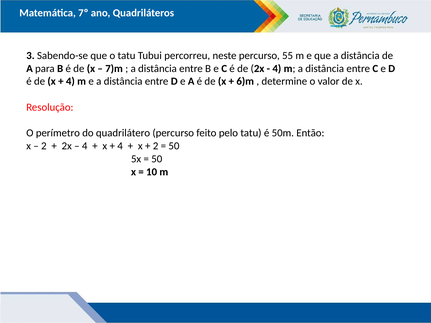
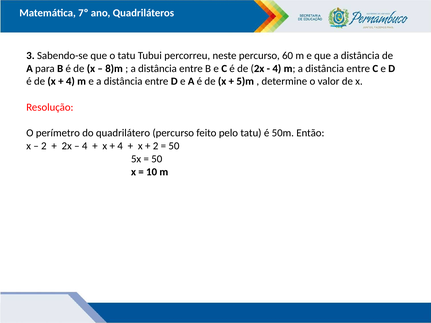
55: 55 -> 60 (288, 56)
7)m: 7)m -> 8)m (114, 69)
6)m: 6)m -> 5)m (245, 81)
